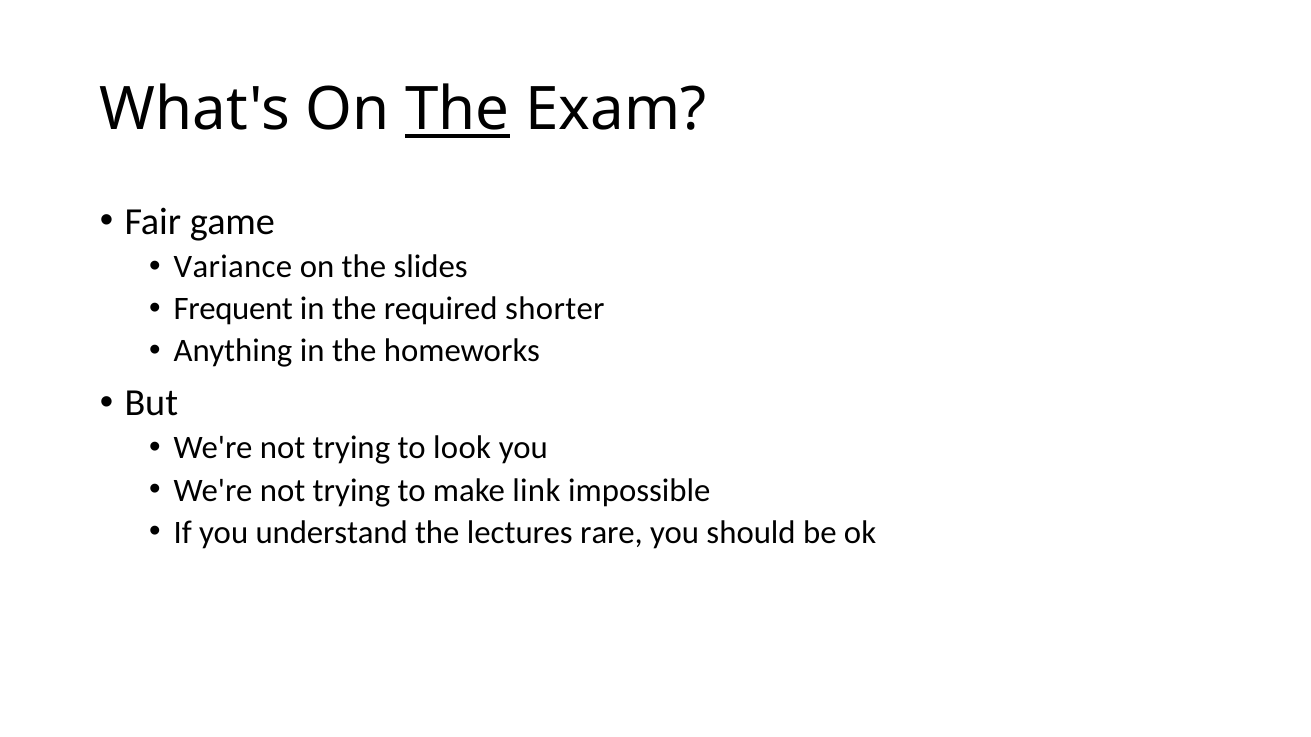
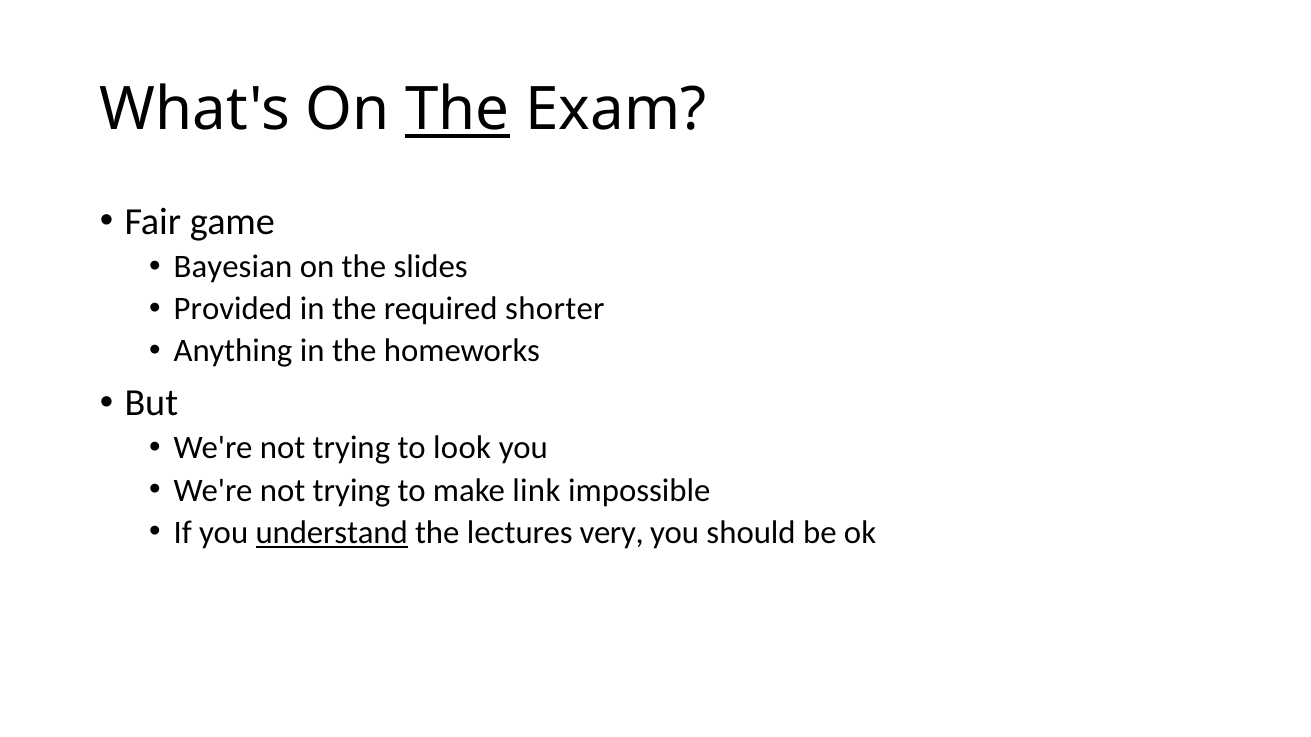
Variance: Variance -> Bayesian (233, 267)
Frequent: Frequent -> Provided (233, 309)
understand underline: none -> present (332, 533)
rare: rare -> very (612, 533)
